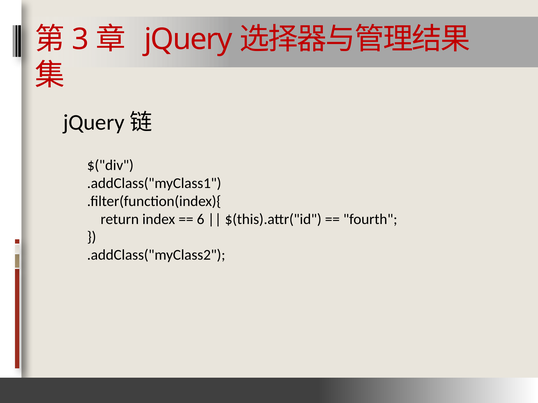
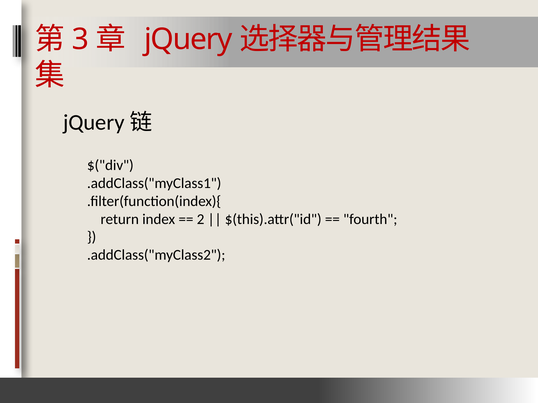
6: 6 -> 2 (201, 219)
